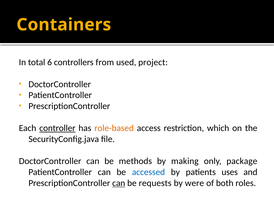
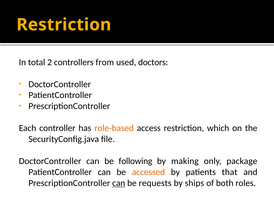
Containers: Containers -> Restriction (64, 25)
6: 6 -> 2 (50, 62)
project: project -> doctors (153, 62)
controller underline: present -> none (57, 128)
methods: methods -> following (135, 161)
accessed colour: blue -> orange (148, 172)
uses: uses -> that (230, 172)
were: were -> ships (194, 183)
